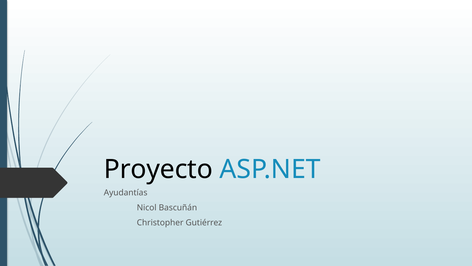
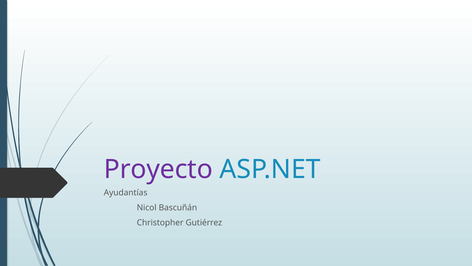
Proyecto colour: black -> purple (158, 169)
